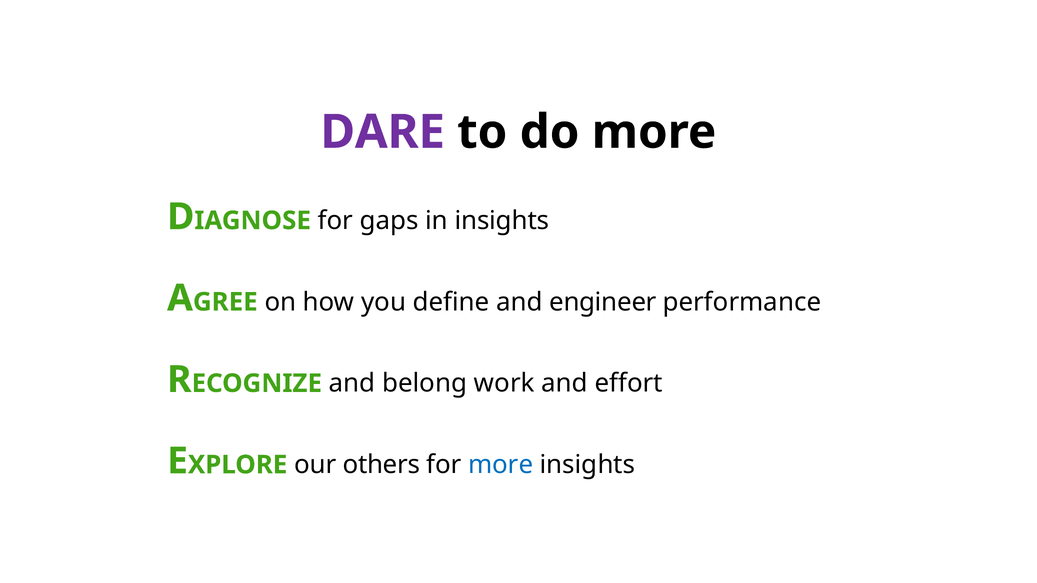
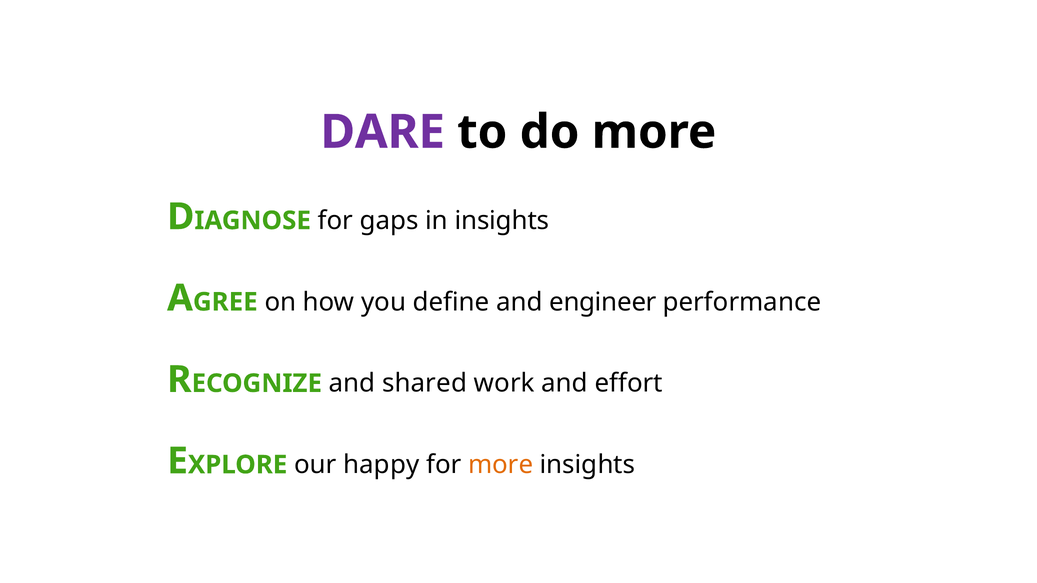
belong: belong -> shared (425, 384)
others: others -> happy (381, 465)
more colour: blue -> orange (501, 465)
